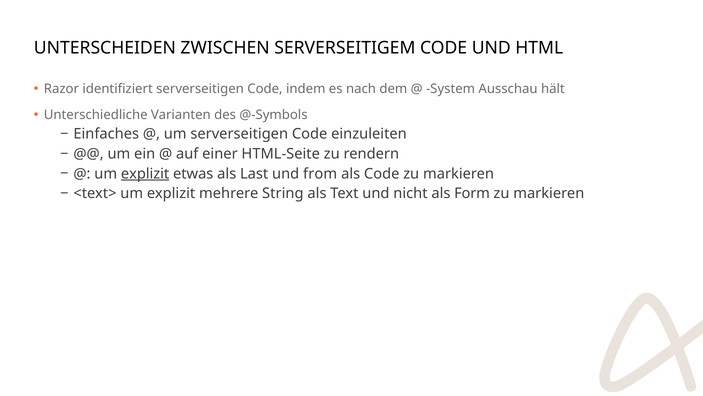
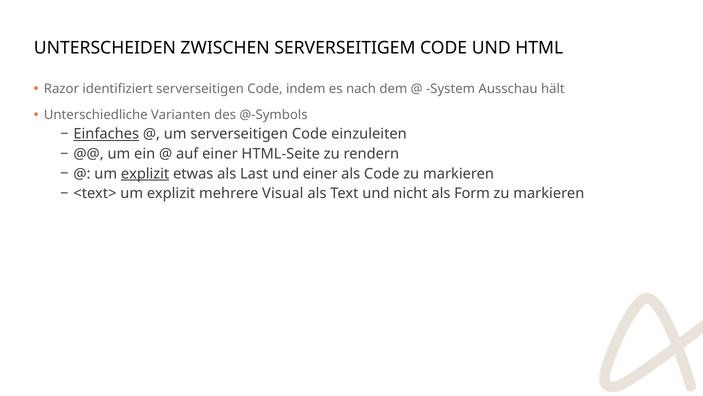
Einfaches underline: none -> present (106, 134)
und from: from -> einer (320, 173)
String: String -> Visual (283, 193)
